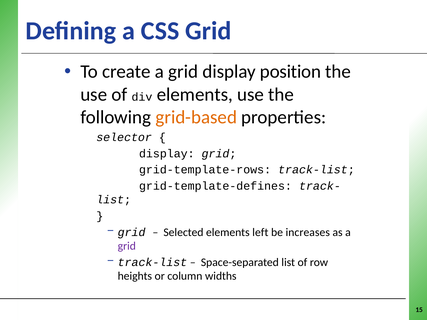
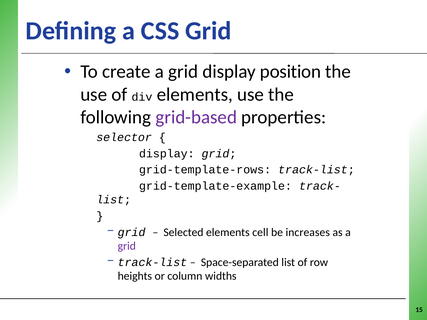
grid-based colour: orange -> purple (196, 117)
grid-template-defines: grid-template-defines -> grid-template-example (215, 186)
left: left -> cell (260, 232)
